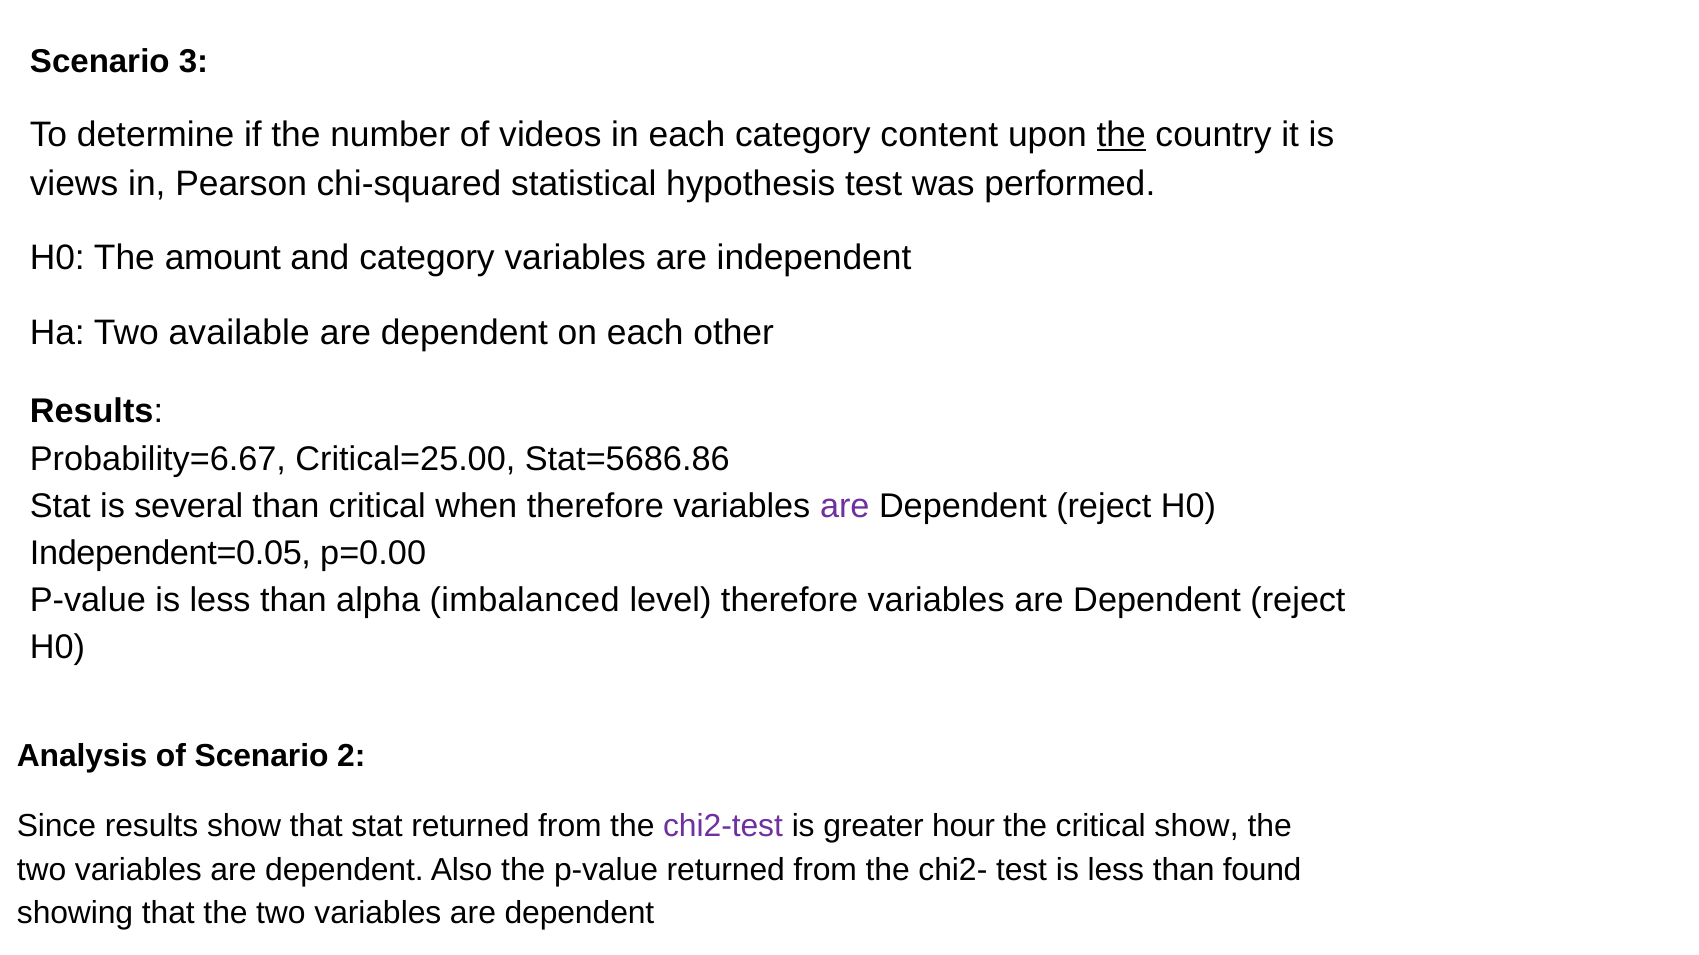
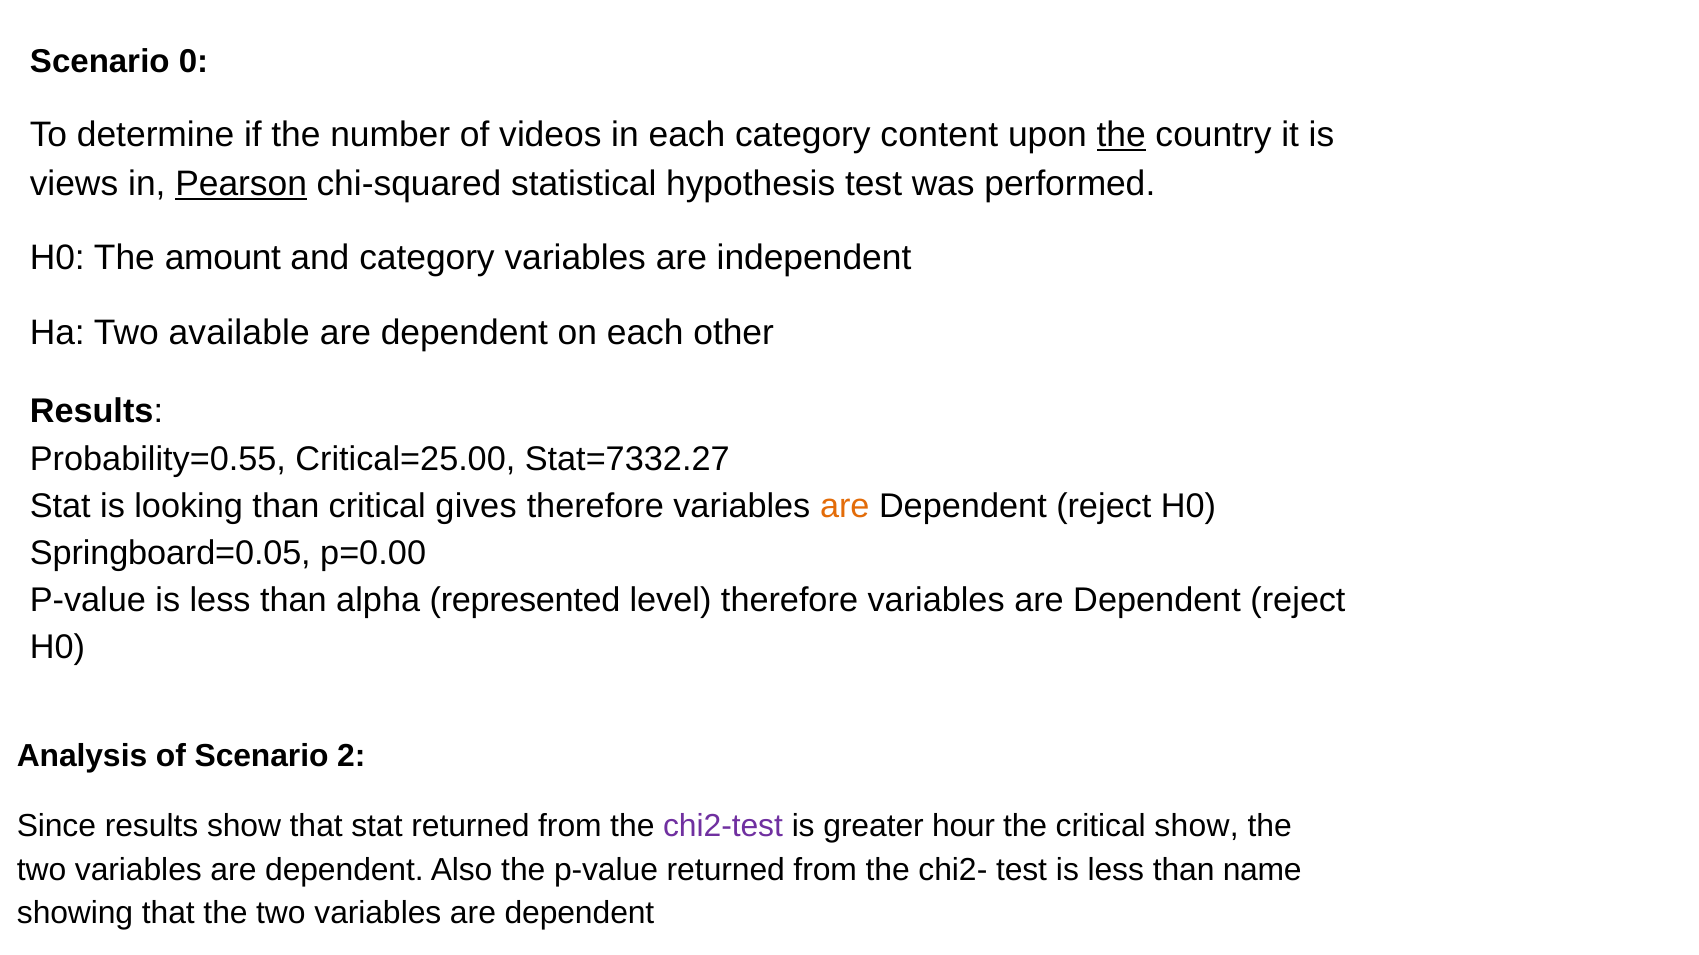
3: 3 -> 0 (193, 61)
Pearson underline: none -> present (241, 184)
Probability=6.67: Probability=6.67 -> Probability=0.55 (158, 459)
Stat=5686.86: Stat=5686.86 -> Stat=7332.27 (627, 459)
several: several -> looking (189, 506)
when: when -> gives (476, 506)
are colour: purple -> orange (845, 506)
Independent=0.05: Independent=0.05 -> Springboard=0.05 (170, 554)
imbalanced: imbalanced -> represented (525, 601)
found: found -> name (1262, 870)
